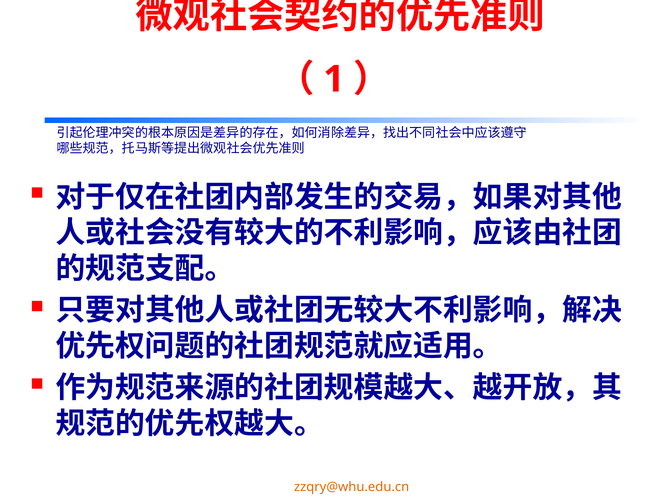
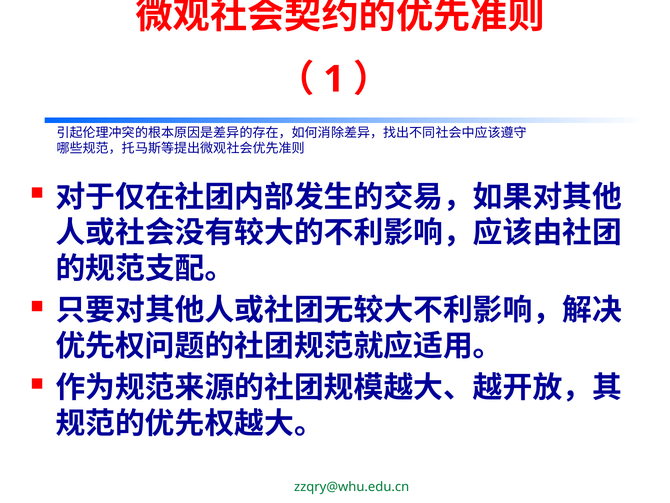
zzqry@whu.edu.cn colour: orange -> green (352, 487)
